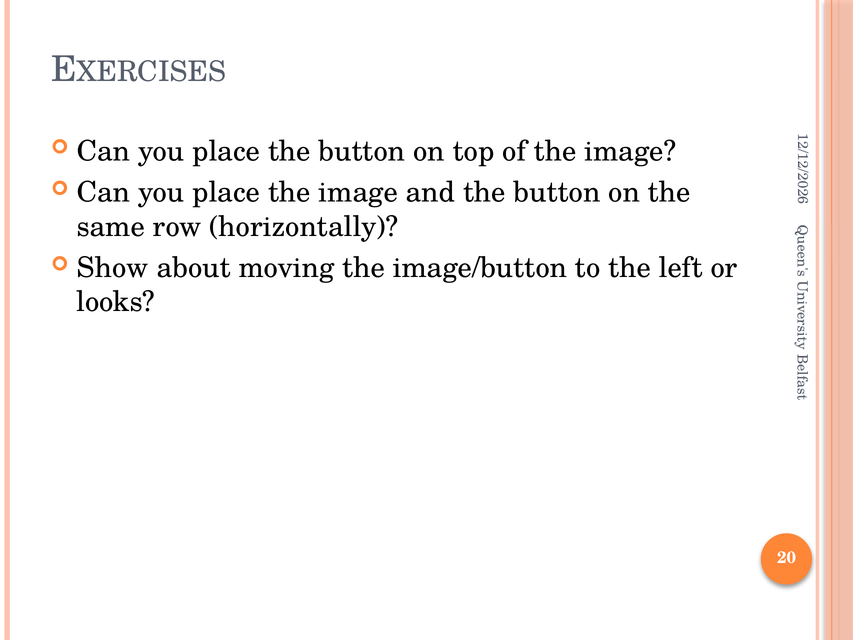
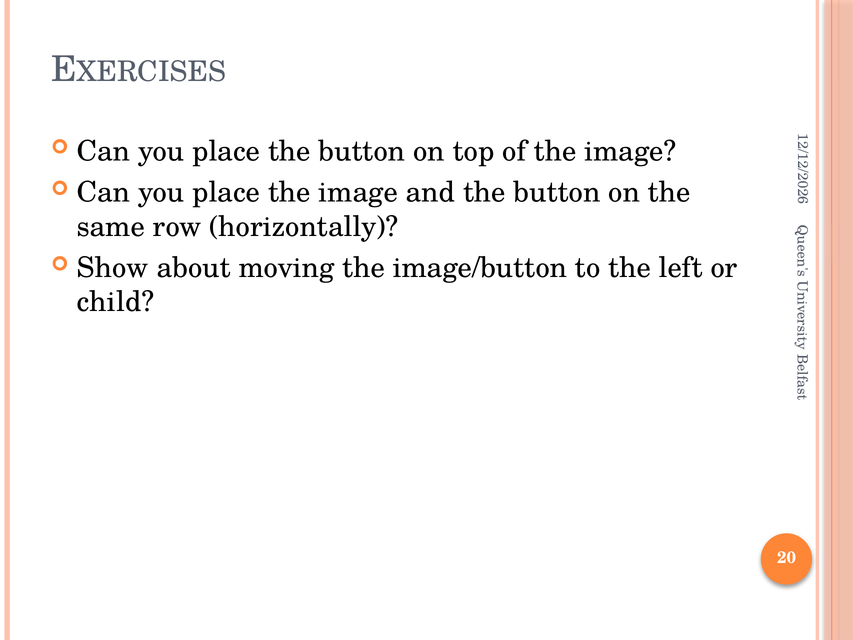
looks: looks -> child (115, 302)
